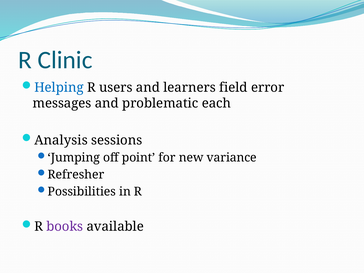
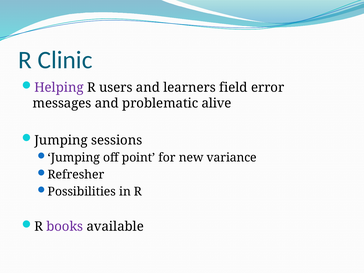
Helping colour: blue -> purple (59, 88)
each: each -> alive (216, 103)
Analysis: Analysis -> Jumping (61, 140)
